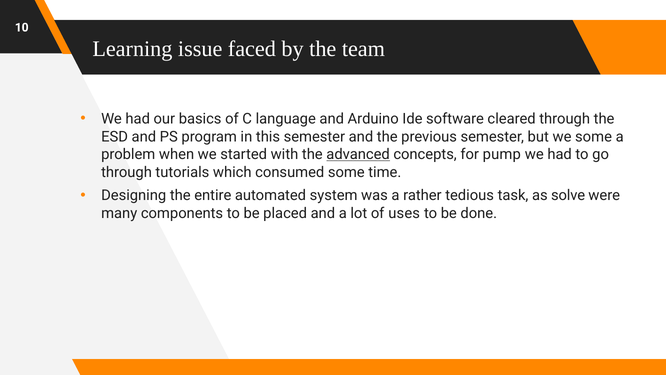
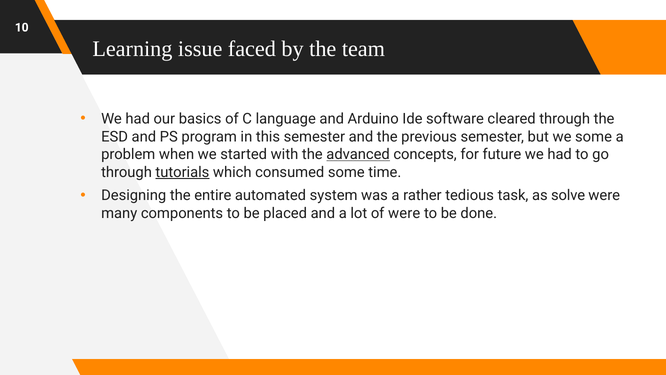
pump: pump -> future (502, 154)
tutorials underline: none -> present (182, 172)
of uses: uses -> were (404, 213)
